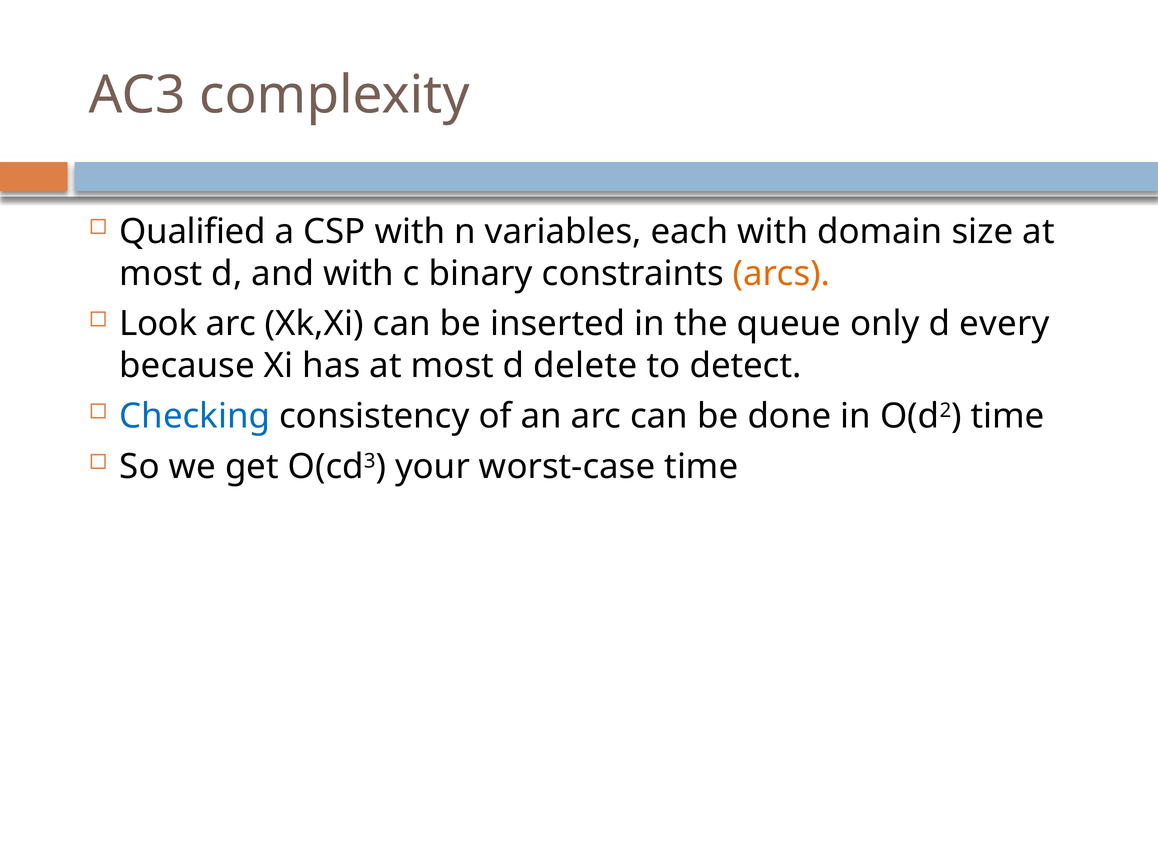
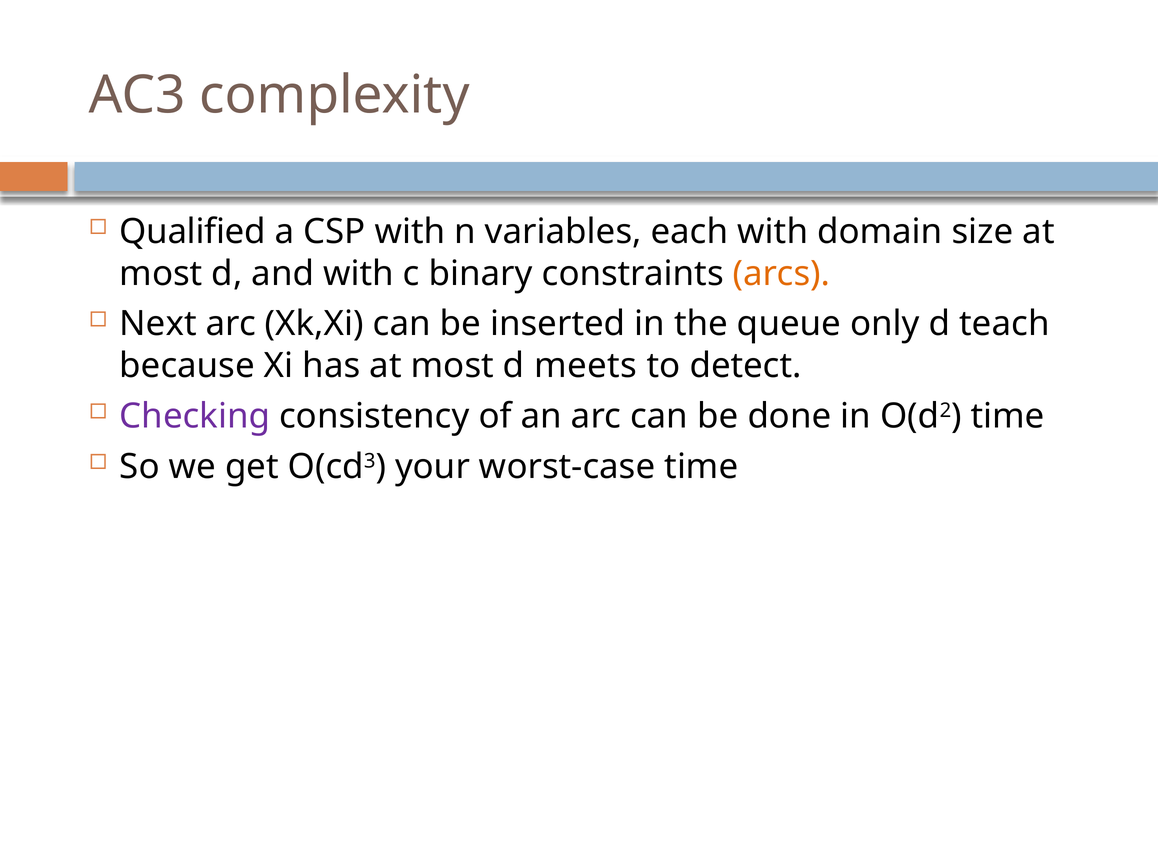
Look: Look -> Next (158, 324)
every: every -> teach (1005, 324)
delete: delete -> meets (585, 366)
Checking colour: blue -> purple (195, 416)
